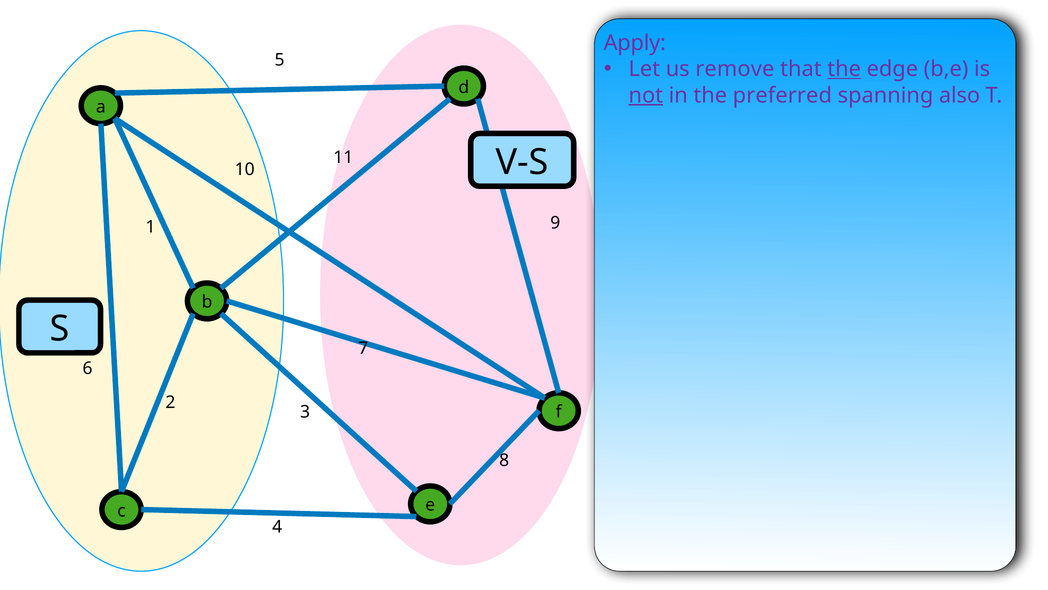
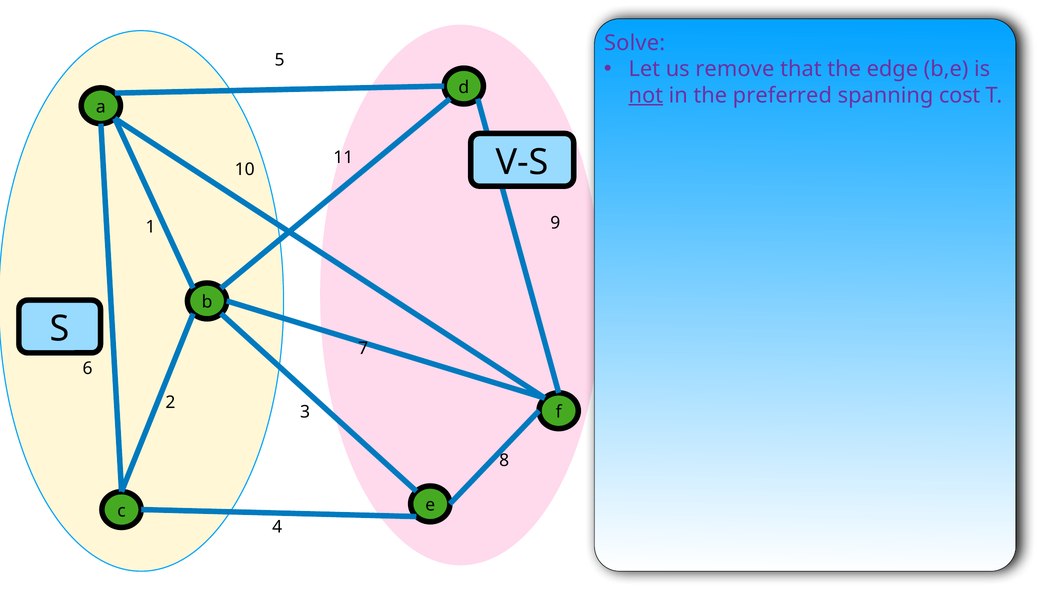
Apply: Apply -> Solve (635, 43)
the underline: present -> none (844, 69)
also: also -> cost (960, 95)
